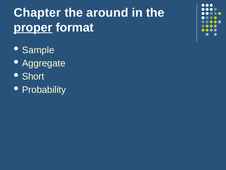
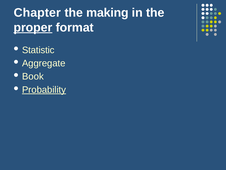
around: around -> making (107, 13)
Sample: Sample -> Statistic (38, 50)
Short: Short -> Book (33, 76)
Probability underline: none -> present (44, 89)
